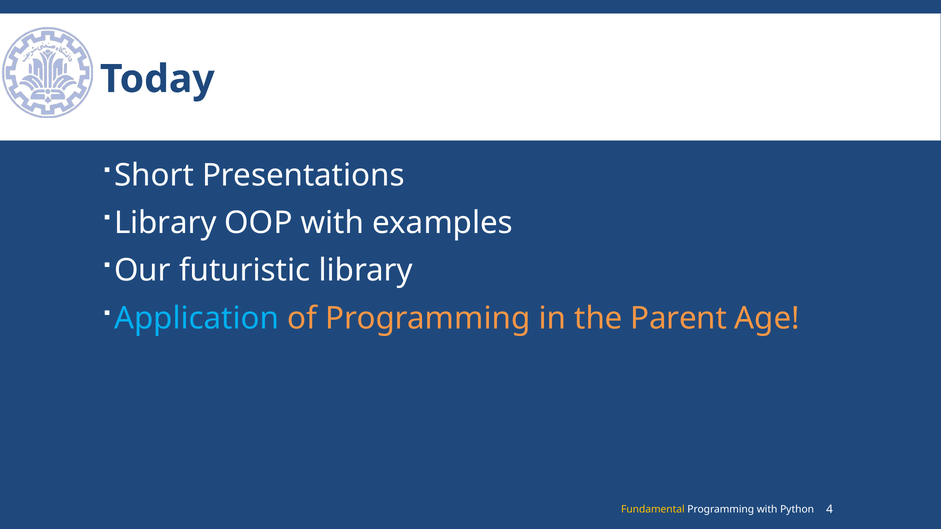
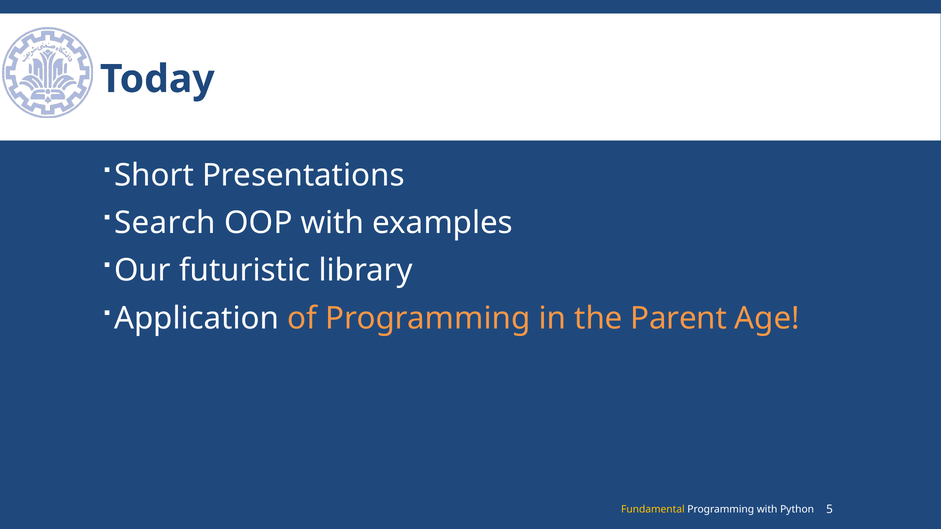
Library: Library -> Search (165, 223)
Application colour: light blue -> white (197, 318)
4: 4 -> 5 (830, 510)
